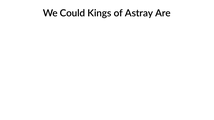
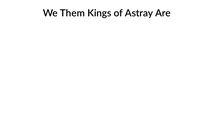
Could: Could -> Them (72, 13)
